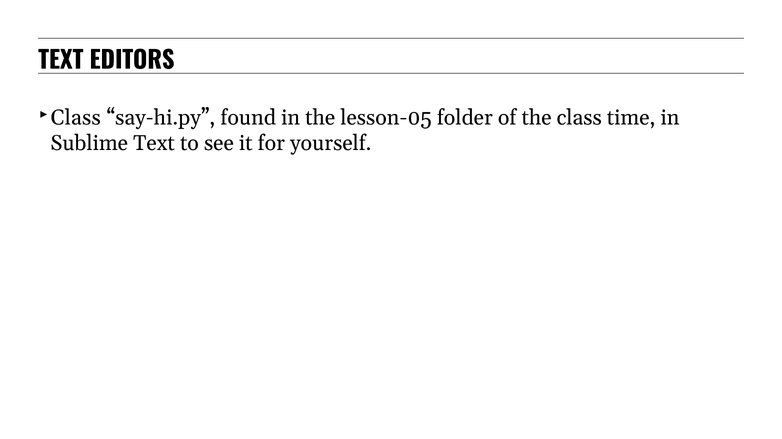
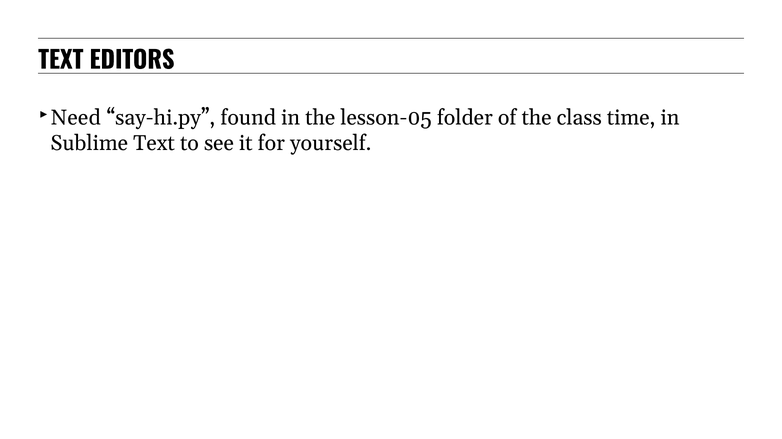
Class: Class -> Need (76, 118)
